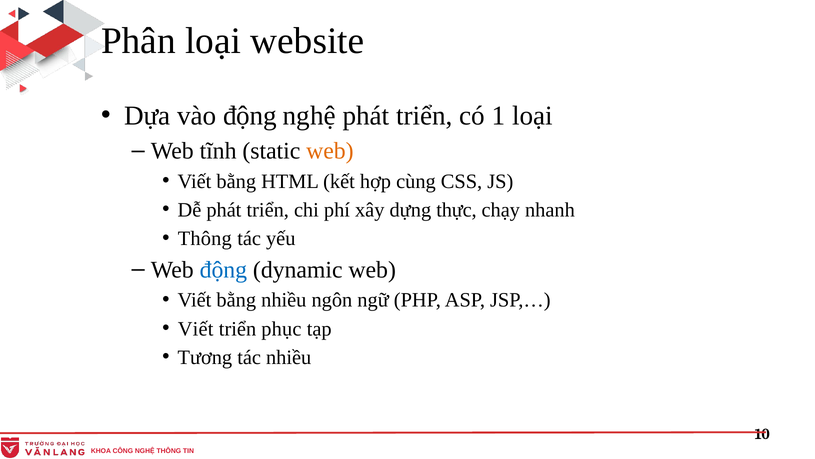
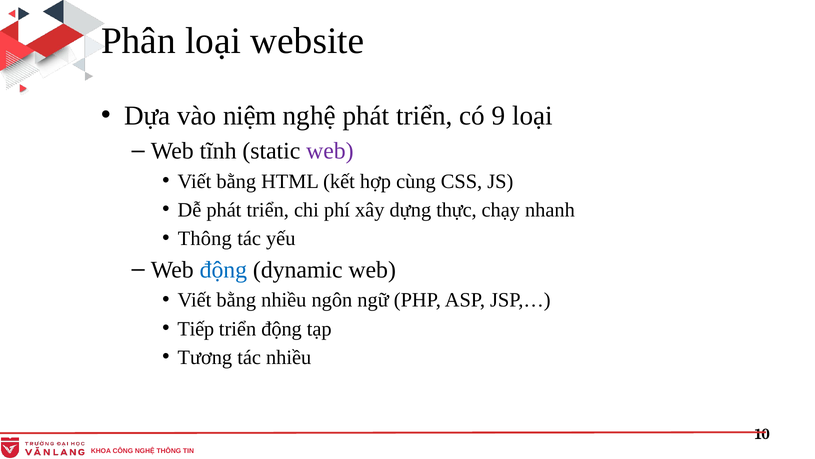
vào động: động -> niệm (250, 116)
1: 1 -> 9 (499, 116)
web colour: orange -> purple (330, 151)
Viết: Viết -> Tiếp (196, 328)
triển phục: phục -> động (282, 328)
